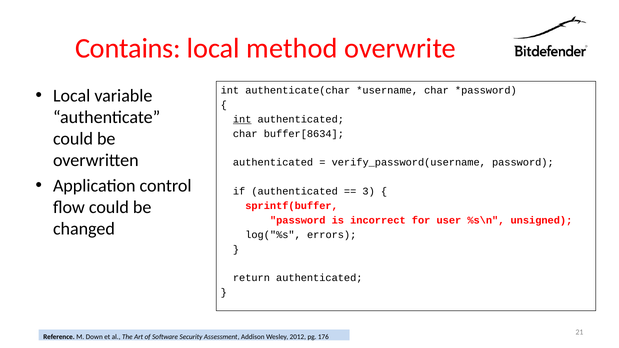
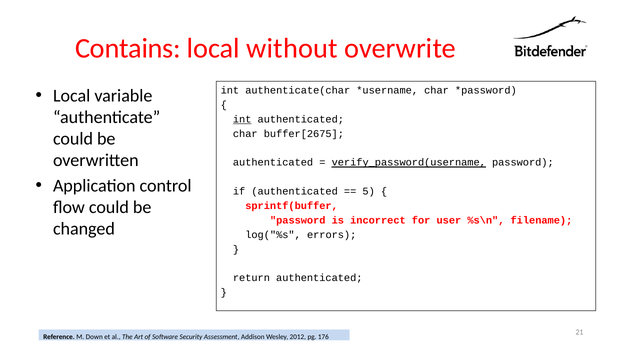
method: method -> without (292, 48)
buffer[8634: buffer[8634 -> buffer[2675 (304, 134)
verify_password(username underline: none -> present (409, 163)
3: 3 -> 5 (369, 192)
unsigned: unsigned -> filename (541, 220)
